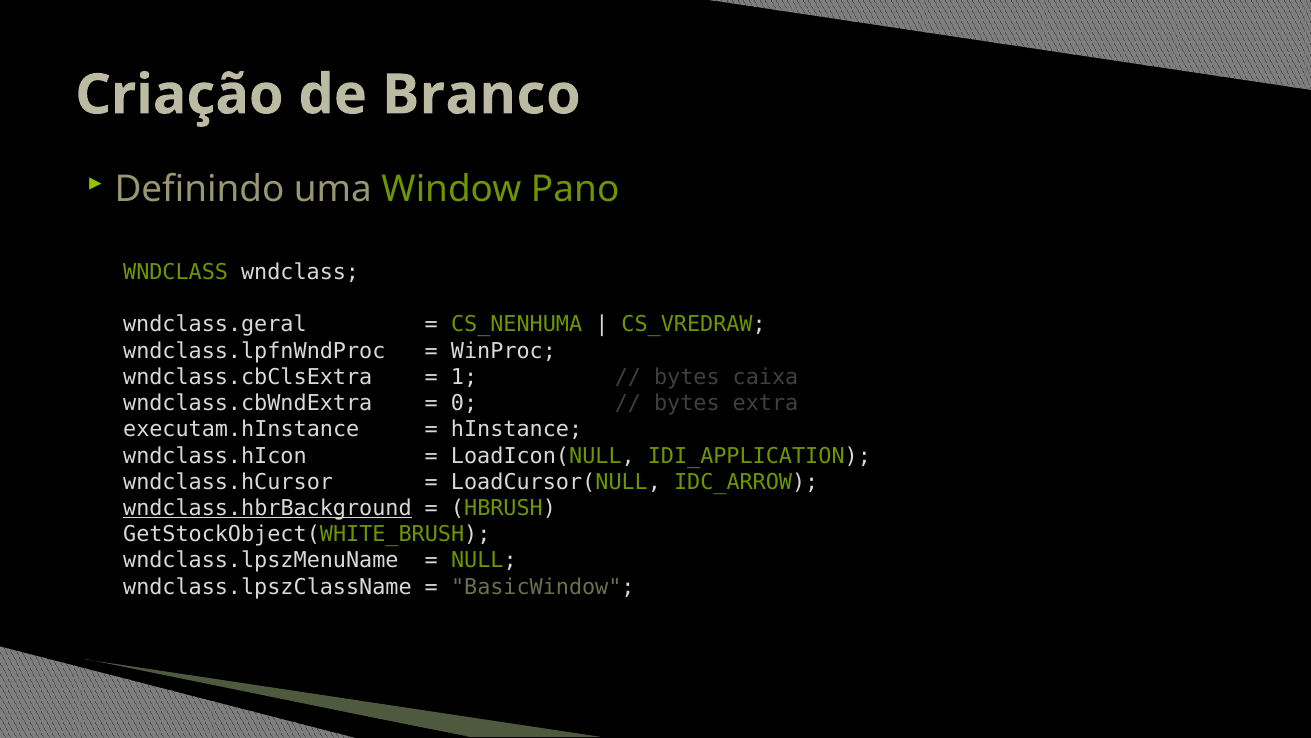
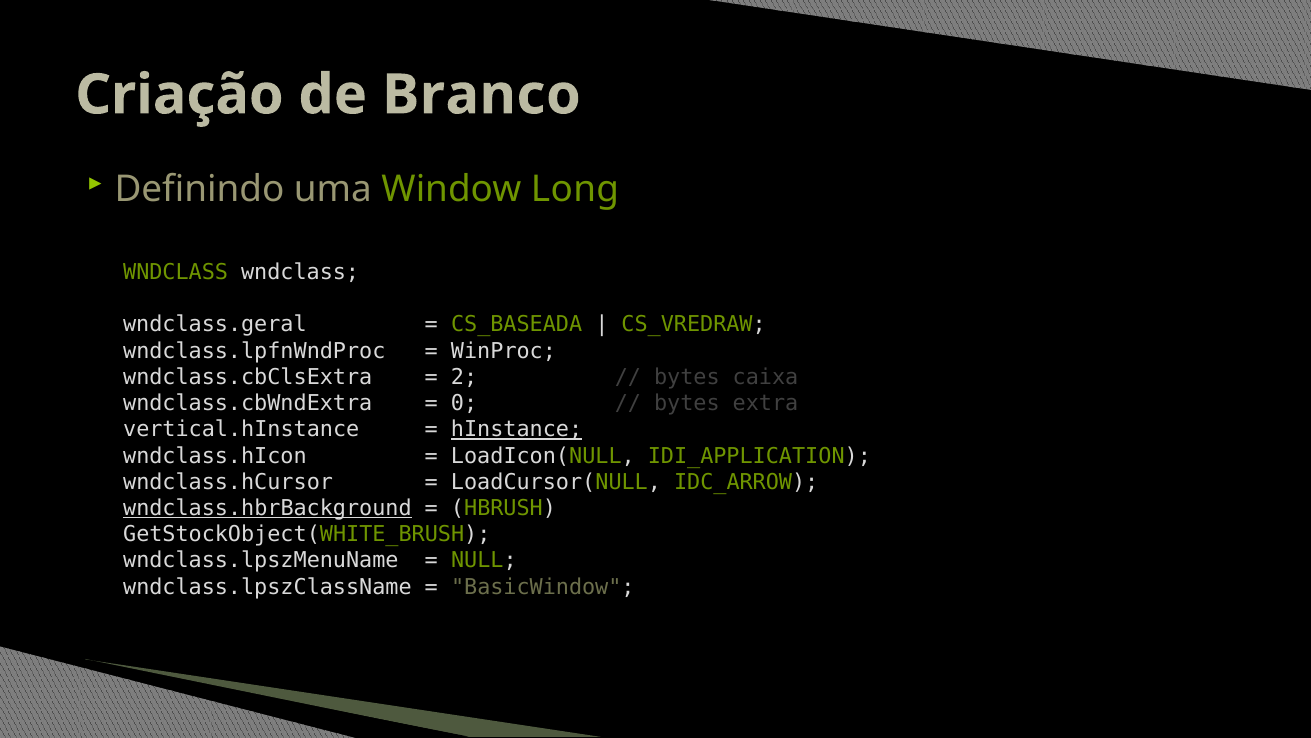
Pano: Pano -> Long (575, 189)
CS_NENHUMA: CS_NENHUMA -> CS_BASEADA (517, 324)
1: 1 -> 2 (464, 377)
executam.hInstance: executam.hInstance -> vertical.hInstance (241, 429)
hInstance underline: none -> present (517, 429)
